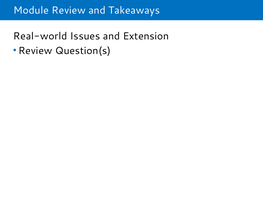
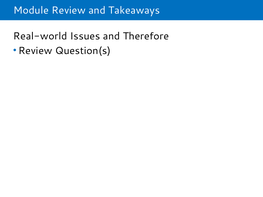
Extension: Extension -> Therefore (146, 36)
